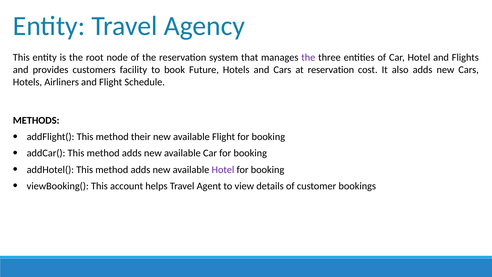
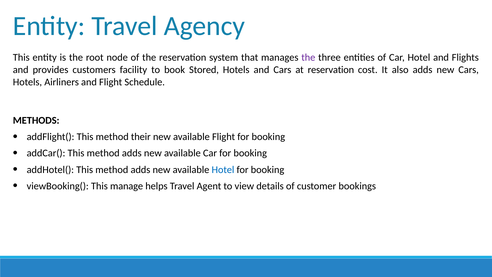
Future: Future -> Stored (204, 70)
Hotel colour: purple -> blue (223, 169)
account: account -> manage (127, 186)
